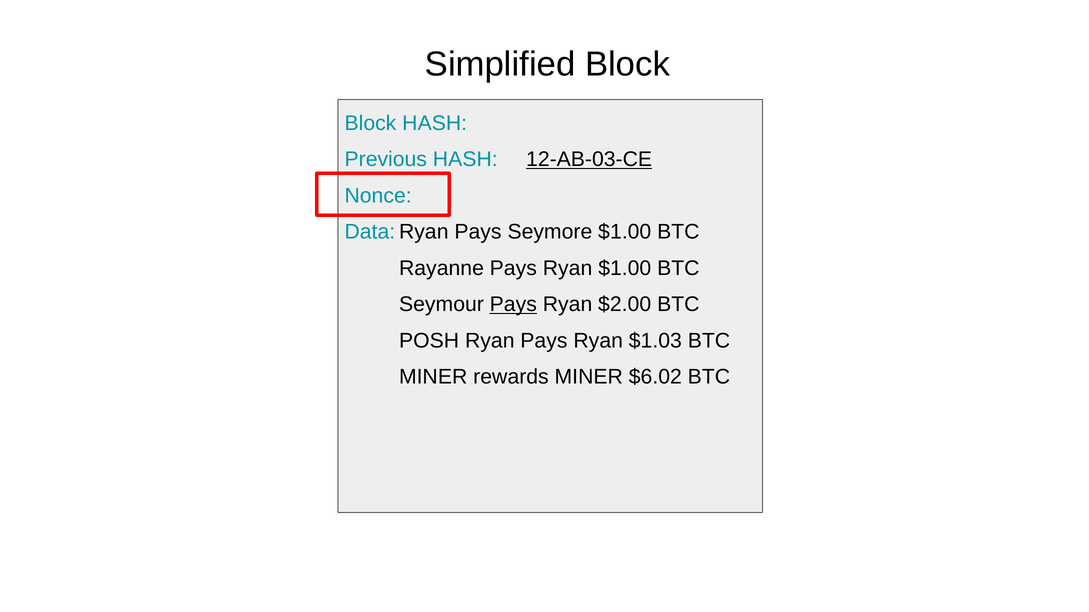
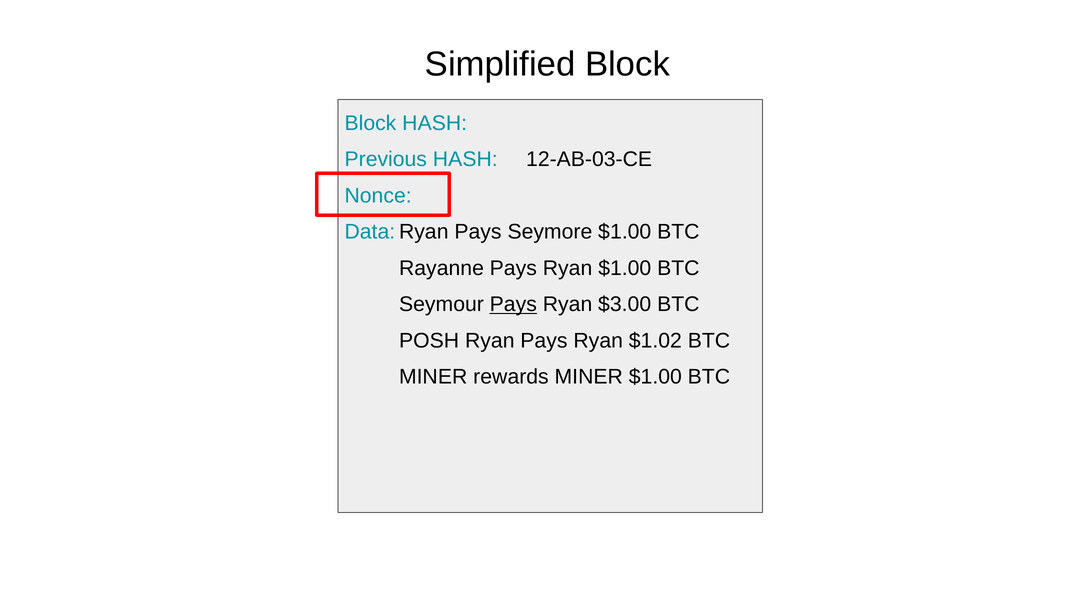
12-AB-03-CE underline: present -> none (589, 159)
$2.00: $2.00 -> $3.00 (625, 305)
$1.03: $1.03 -> $1.02 (655, 341)
MINER $6.02: $6.02 -> $1.00 (655, 377)
